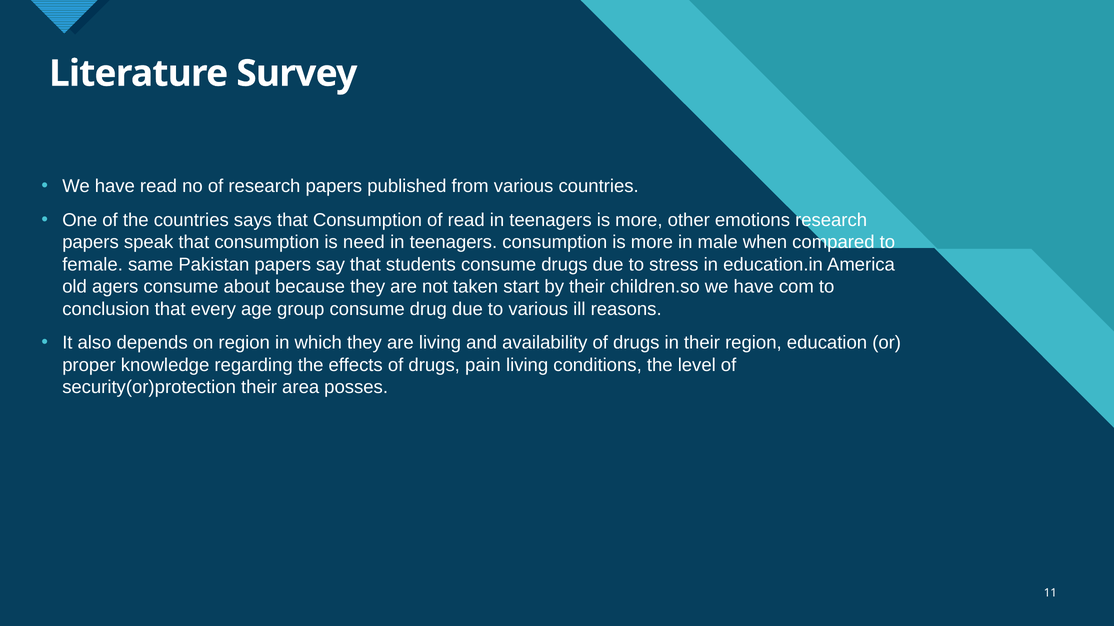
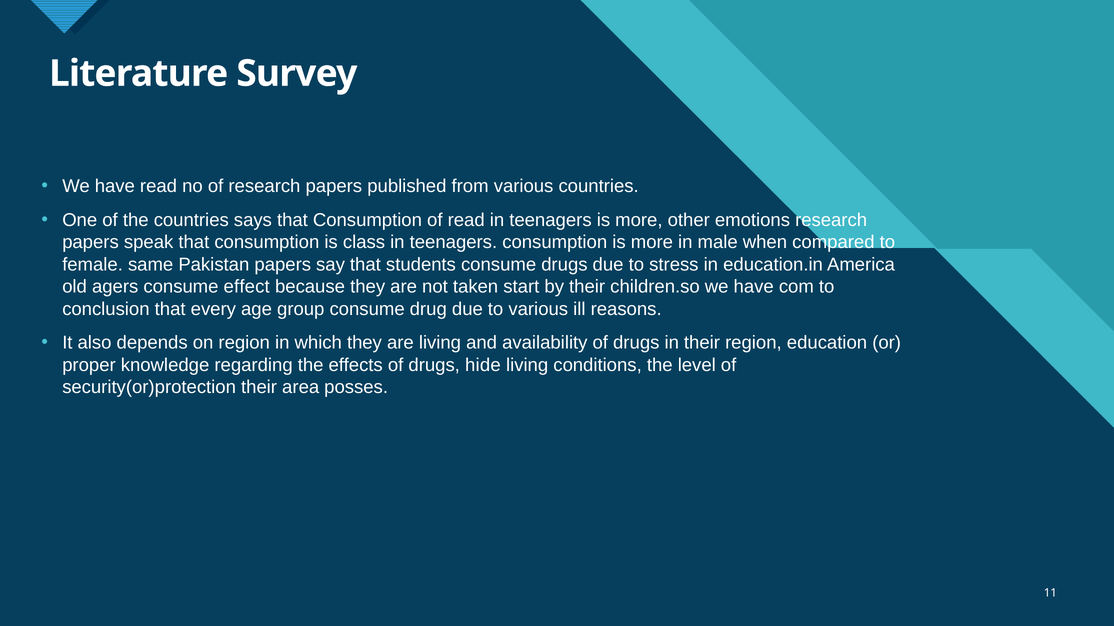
need: need -> class (364, 242)
about: about -> effect (247, 287)
pain: pain -> hide (483, 365)
